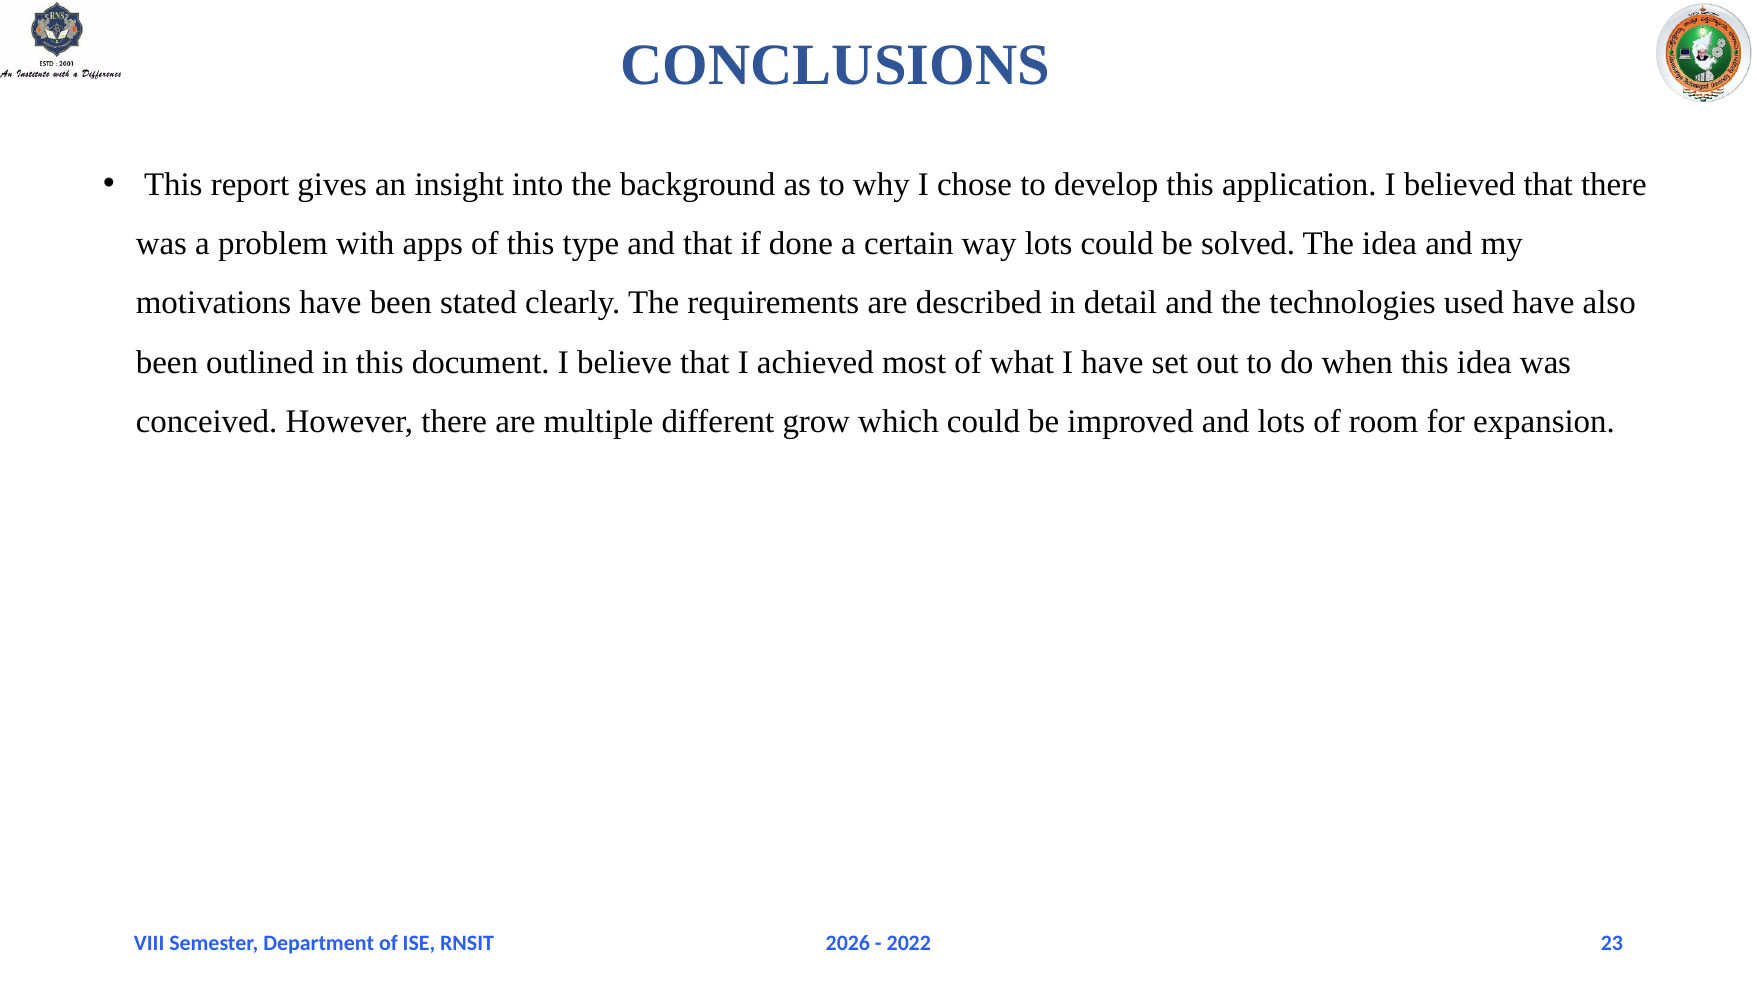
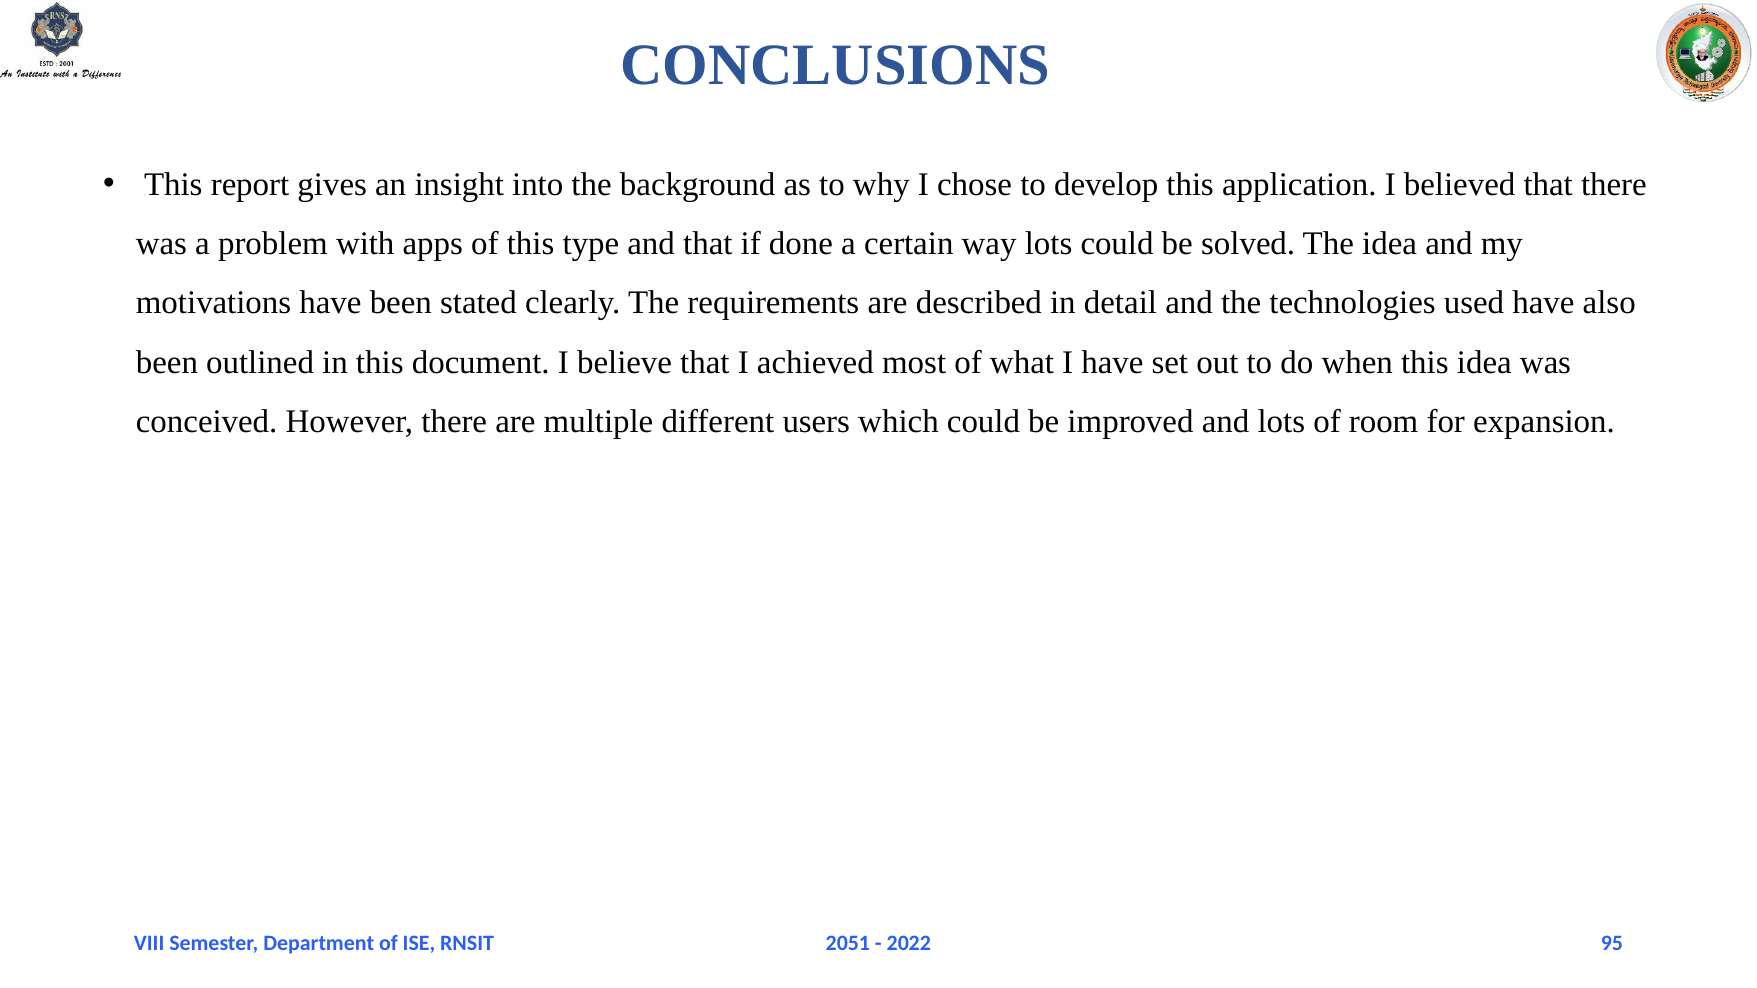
grow: grow -> users (816, 422)
2026: 2026 -> 2051 (848, 944)
23: 23 -> 95 (1612, 944)
